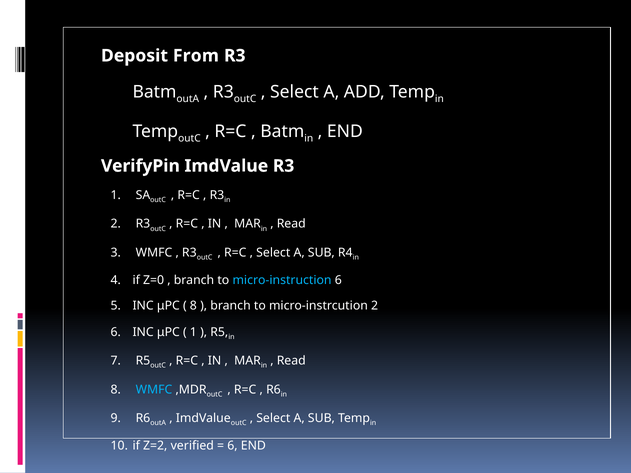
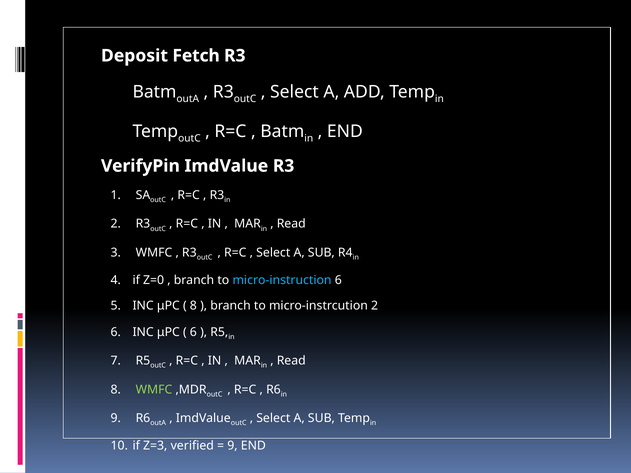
From: From -> Fetch (196, 56)
1: 1 -> 6 (193, 332)
WMFC colour: light blue -> light green (154, 390)
Z=2: Z=2 -> Z=3 (155, 446)
6: 6 -> 9 (232, 446)
